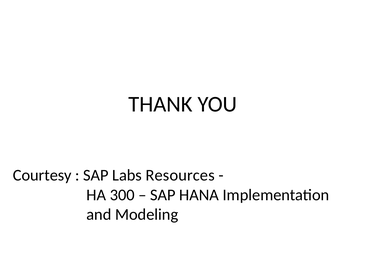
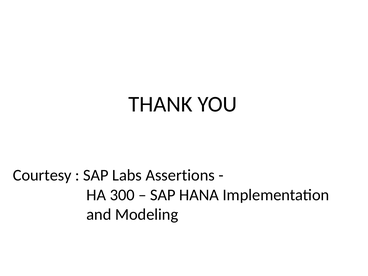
Resources: Resources -> Assertions (180, 175)
